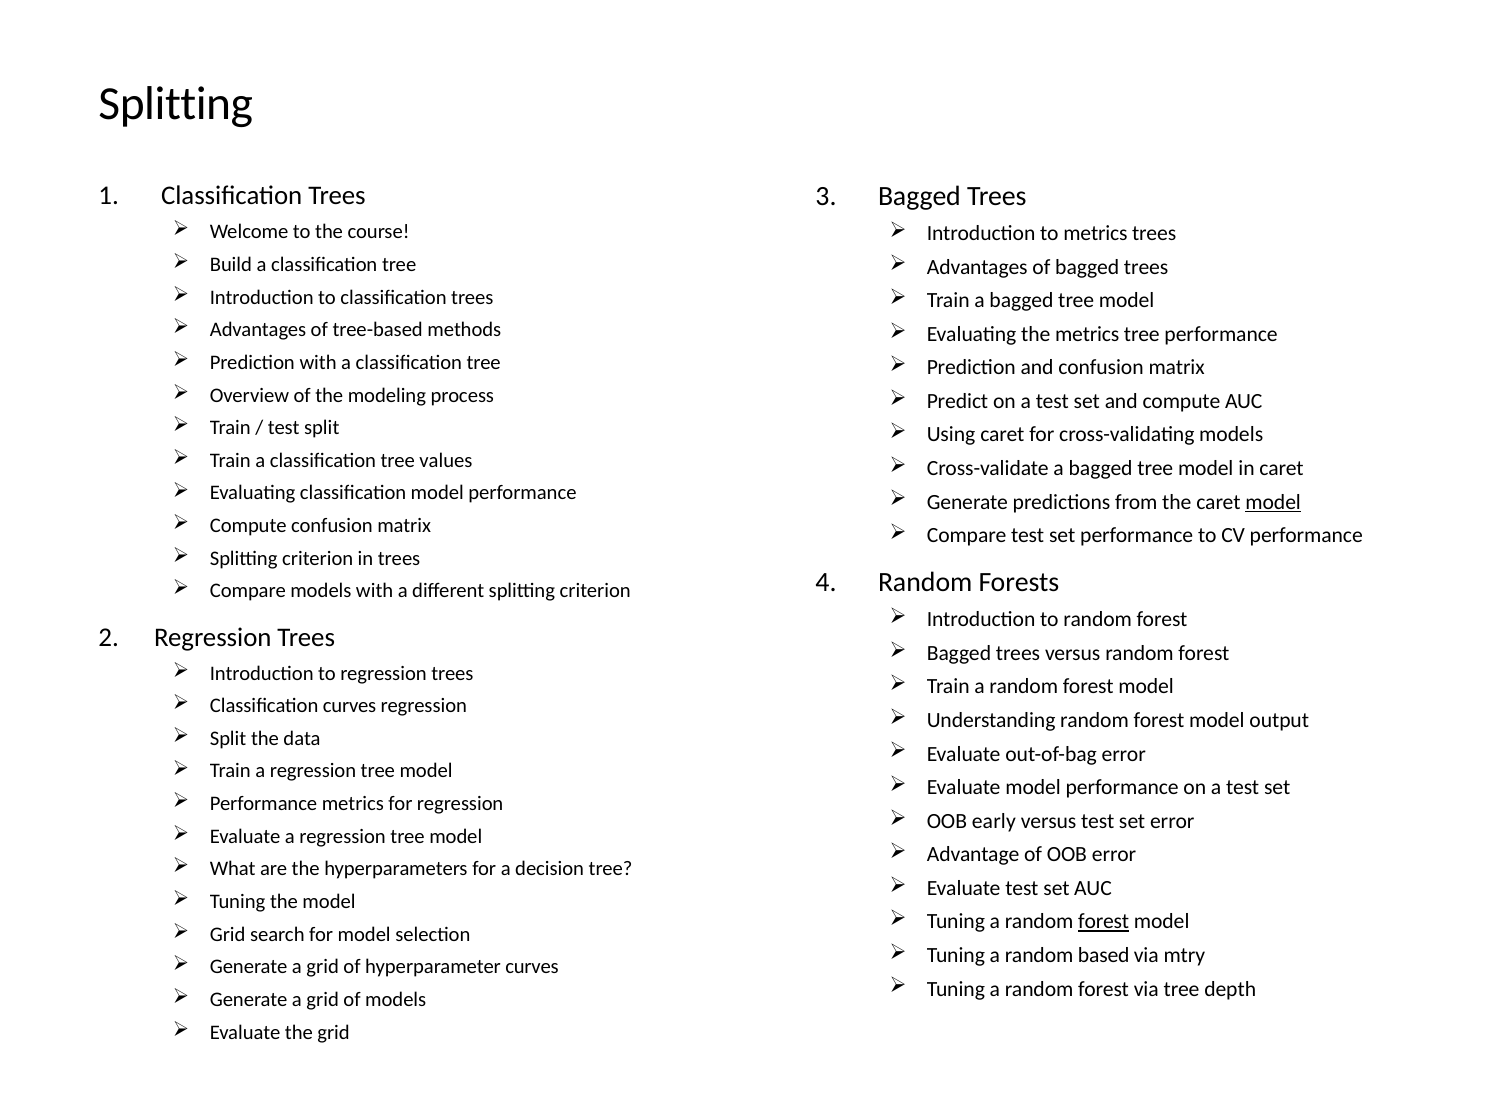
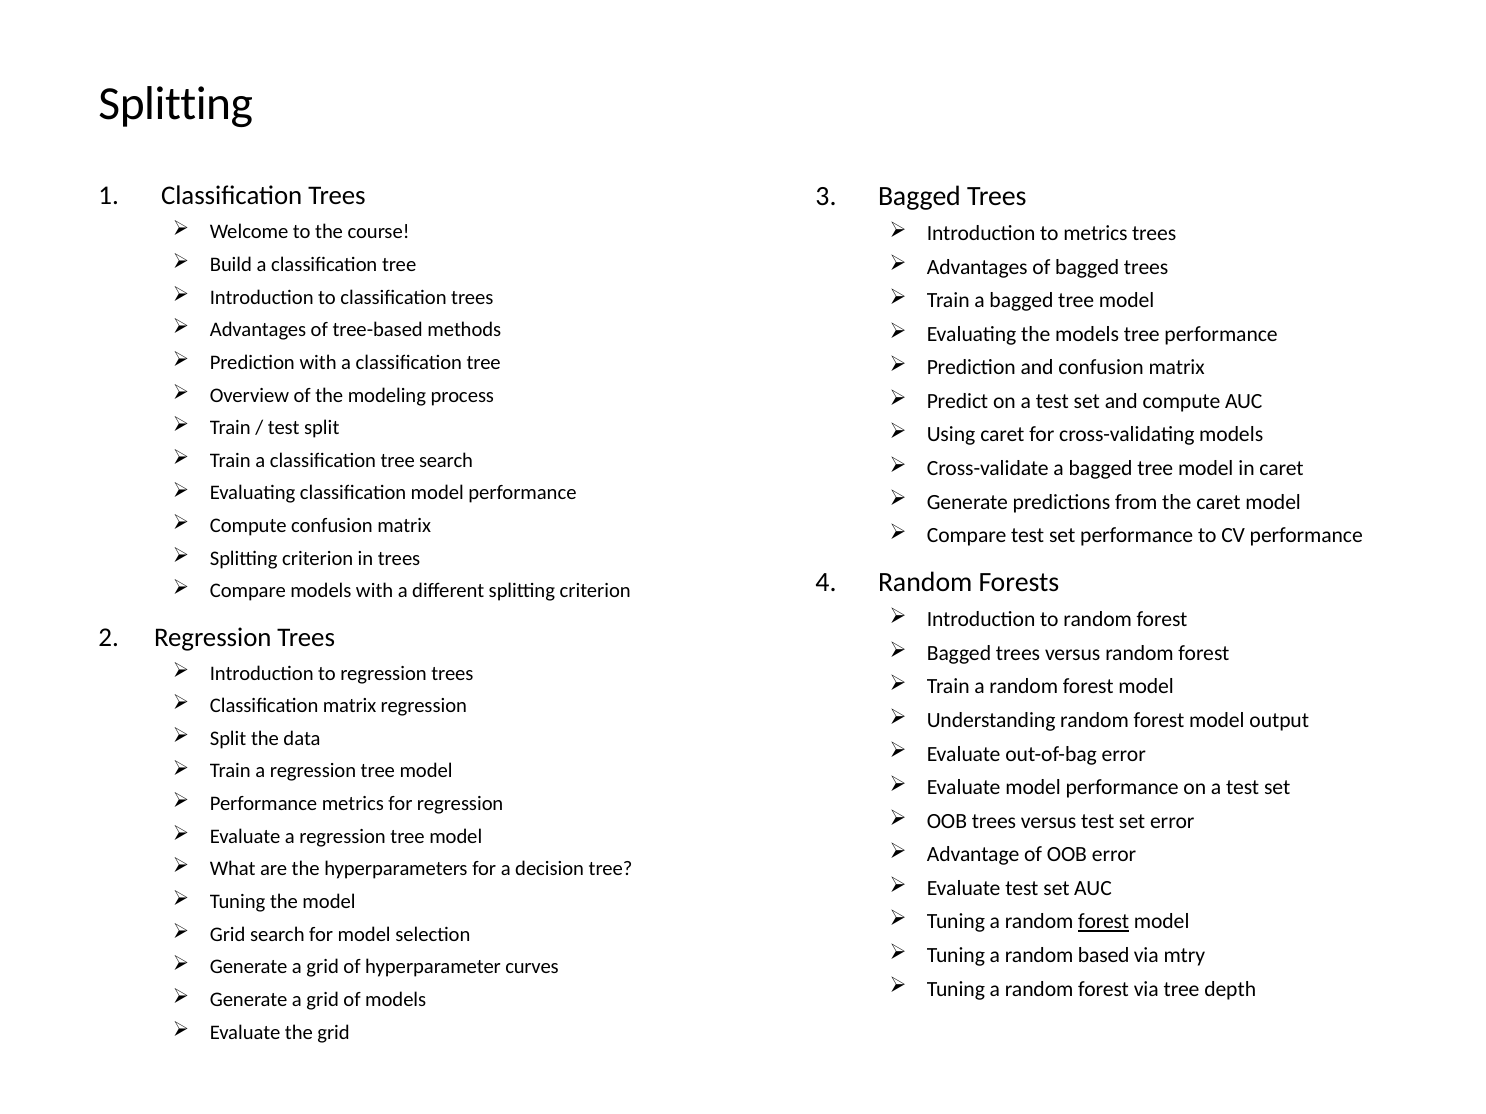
the metrics: metrics -> models (1087, 334)
tree values: values -> search (446, 461)
model underline: present -> none (1273, 502)
Classification curves: curves -> matrix (350, 706)
OOB early: early -> trees (994, 821)
